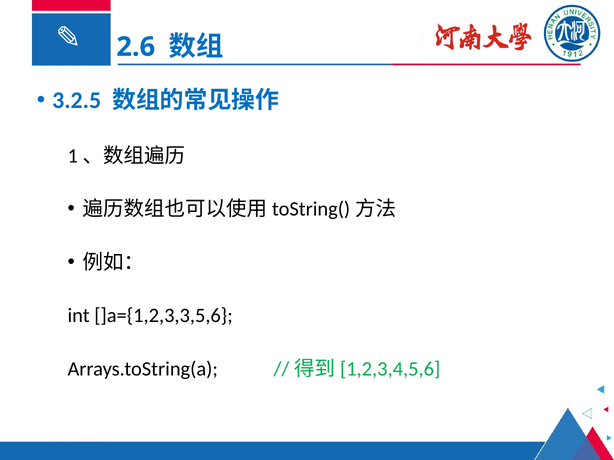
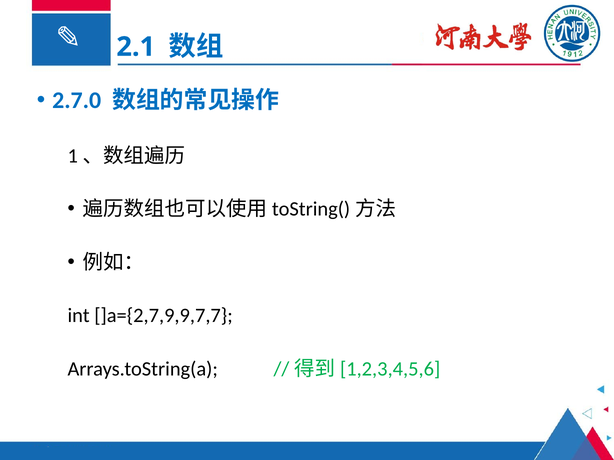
2.6: 2.6 -> 2.1 (136, 47)
3.2.5: 3.2.5 -> 2.7.0 (77, 100)
]a={1,2,3,3,5,6: ]a={1,2,3,3,5,6 -> ]a={2,7,9,9,7,7 (164, 316)
